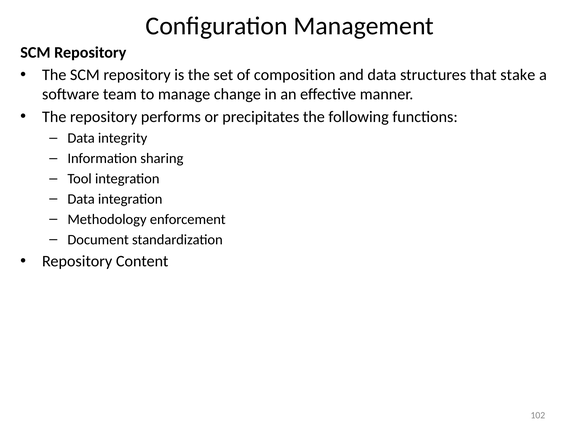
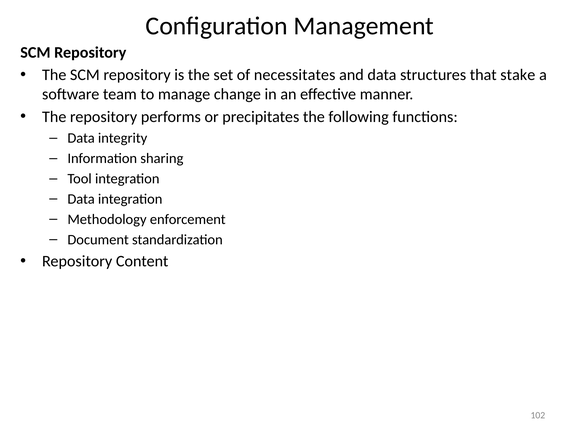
composition: composition -> necessitates (295, 75)
